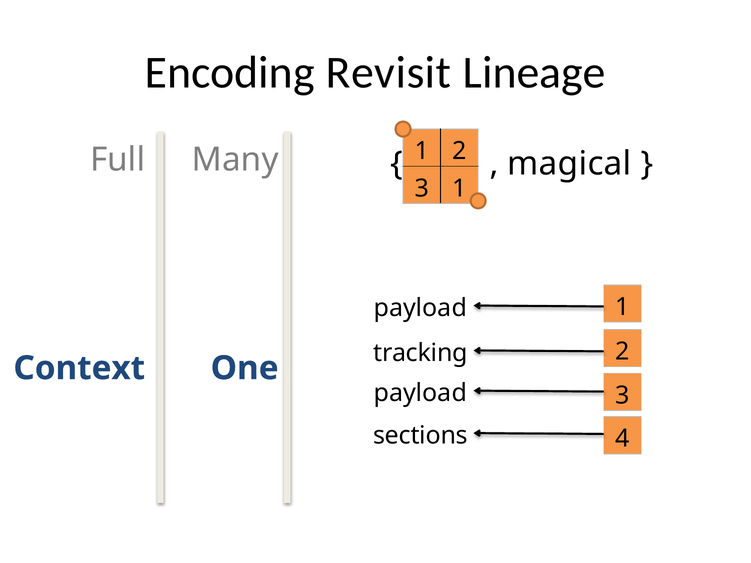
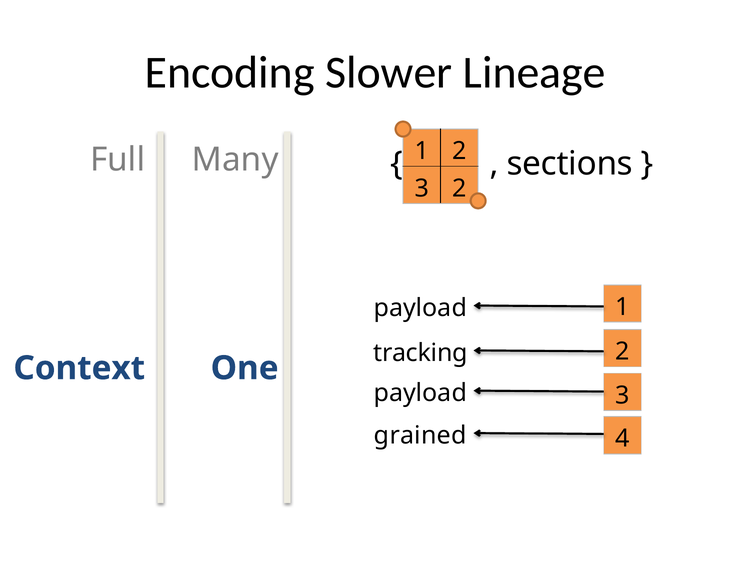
Revisit: Revisit -> Slower (389, 73)
magical: magical -> sections (570, 164)
3 1: 1 -> 2 (459, 188)
sections: sections -> grained (420, 436)
